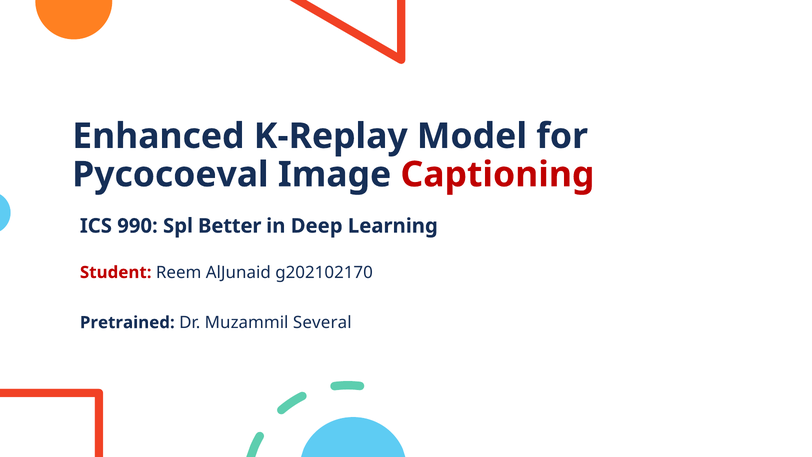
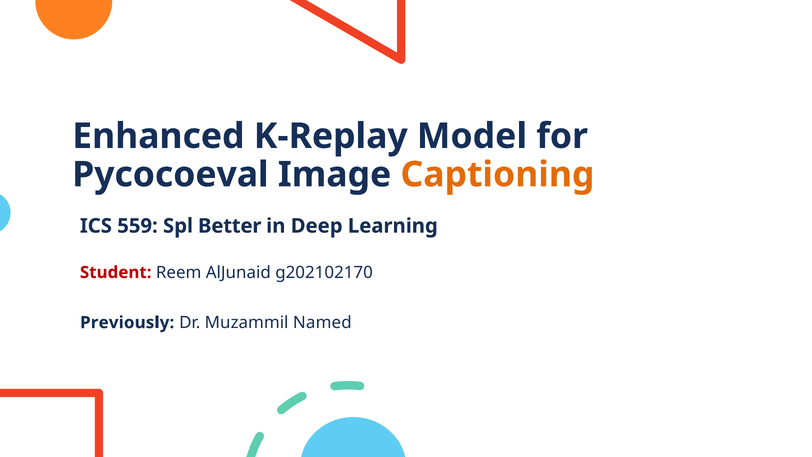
Captioning colour: red -> orange (497, 174)
990: 990 -> 559 (137, 226)
Pretrained: Pretrained -> Previously (127, 322)
Several: Several -> Named (322, 322)
